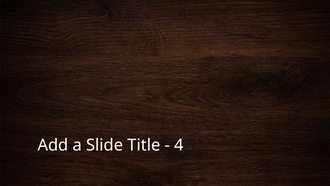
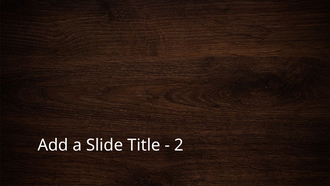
4: 4 -> 2 (179, 145)
